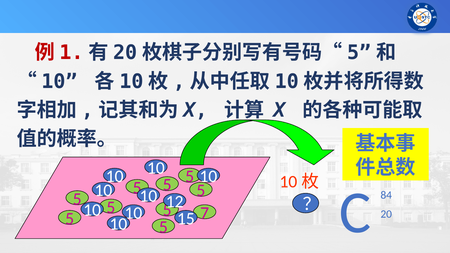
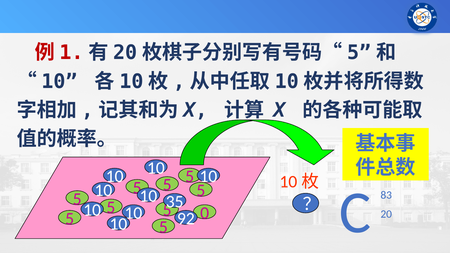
84: 84 -> 83 (386, 195)
12: 12 -> 35 (175, 202)
15: 15 -> 92 (186, 219)
7: 7 -> 0 (205, 213)
